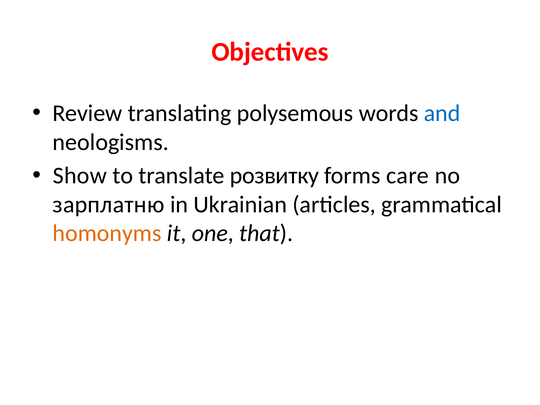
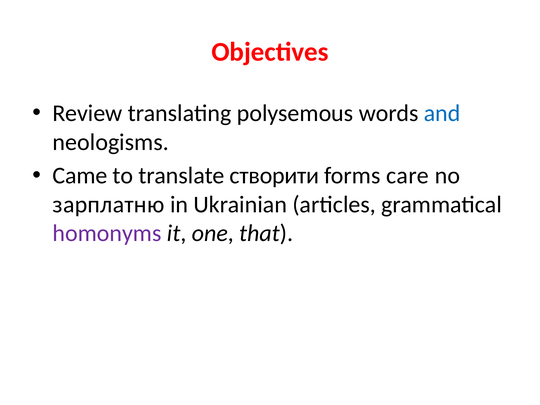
Show: Show -> Came (80, 176)
розвитку: розвитку -> створити (274, 176)
homonyms colour: orange -> purple (107, 233)
